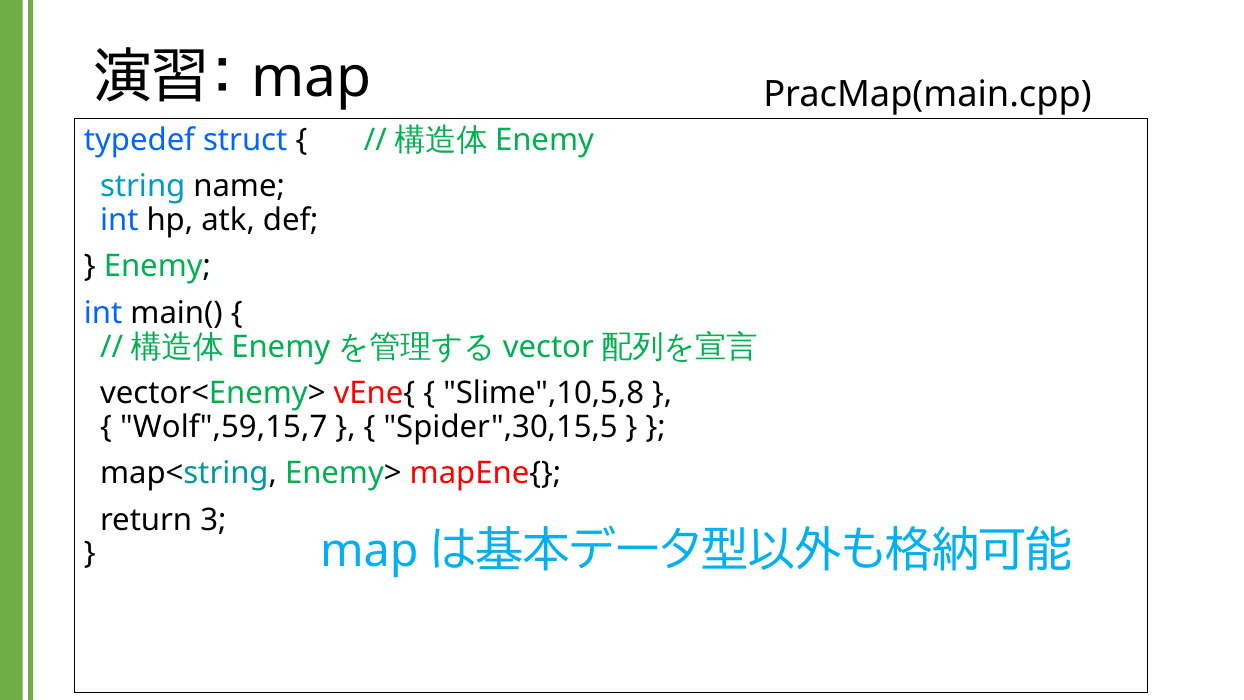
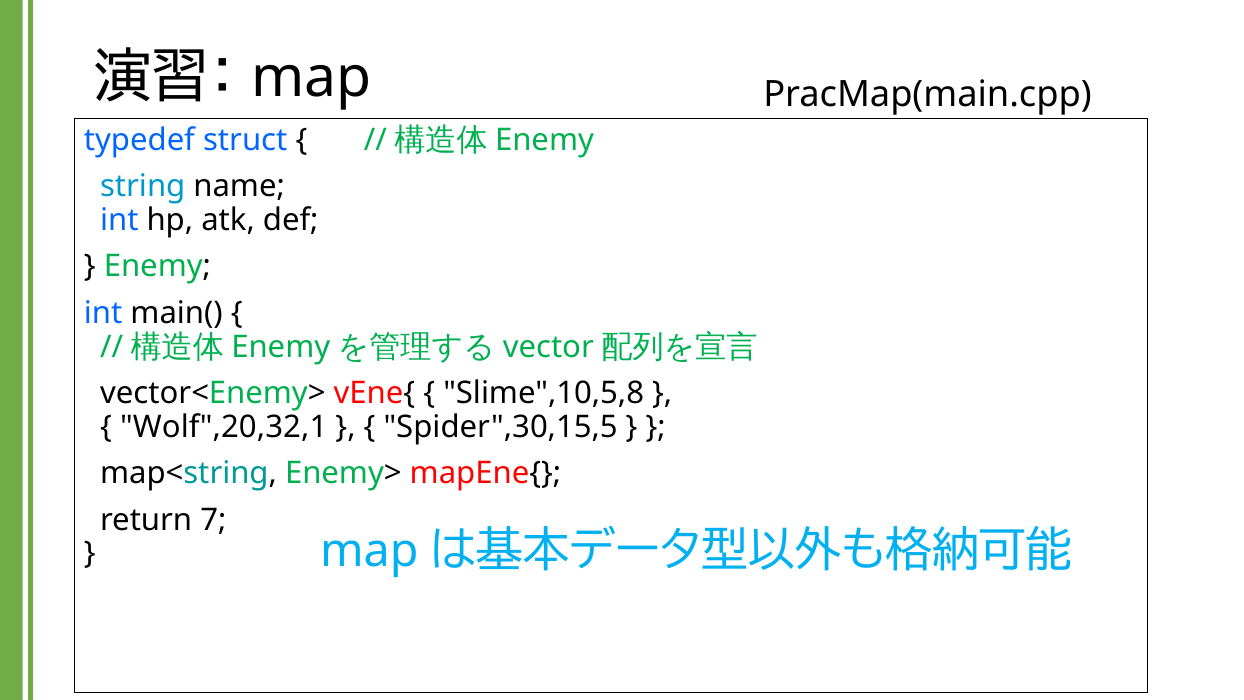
Wolf",59,15,7: Wolf",59,15,7 -> Wolf",20,32,1 (224, 427)
3: 3 -> 7 (213, 520)
